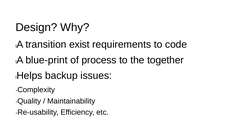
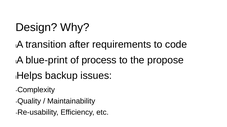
exist: exist -> after (79, 45)
together: together -> propose (165, 60)
